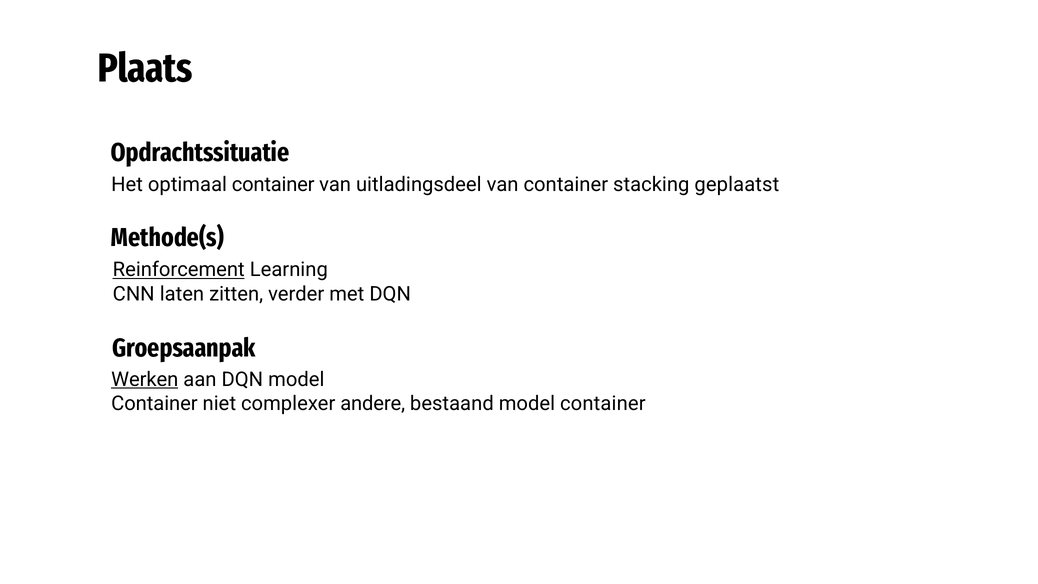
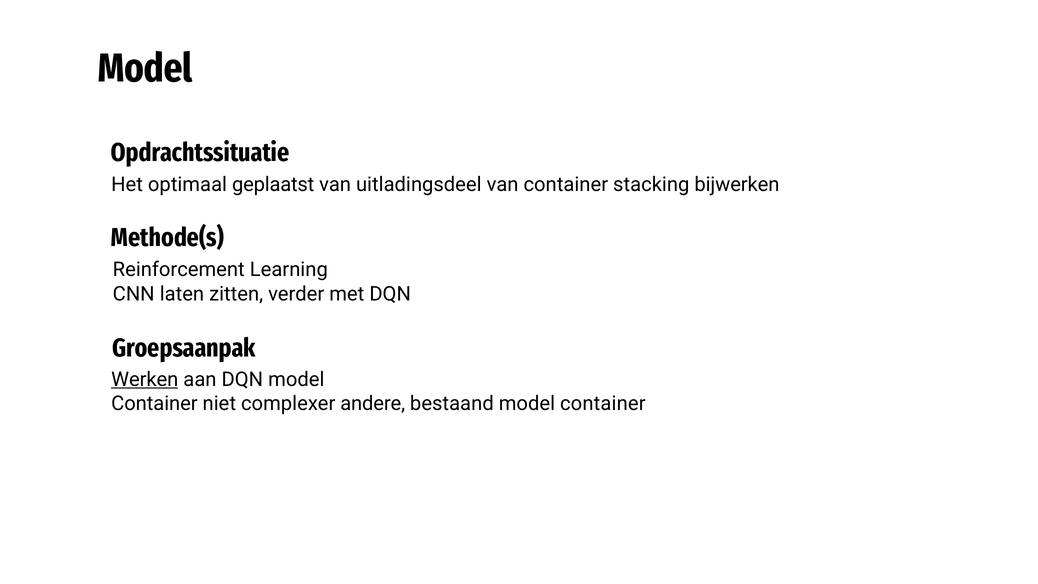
Plaats: Plaats -> Model (145, 69)
optimaal container: container -> geplaatst (273, 184)
geplaatst: geplaatst -> bijwerken (737, 184)
Reinforcement underline: present -> none (179, 270)
